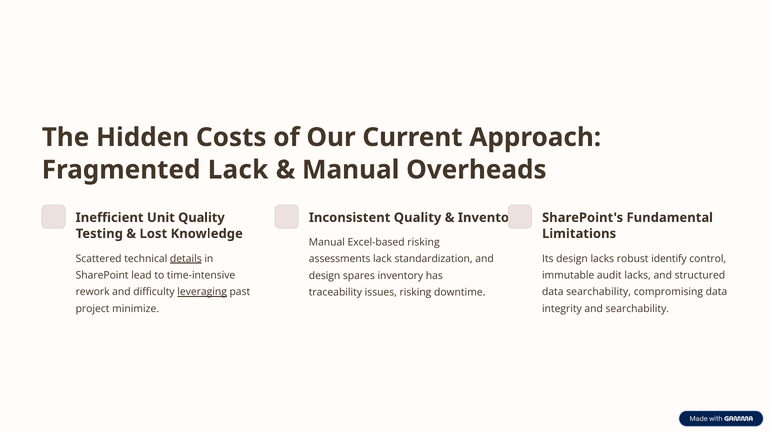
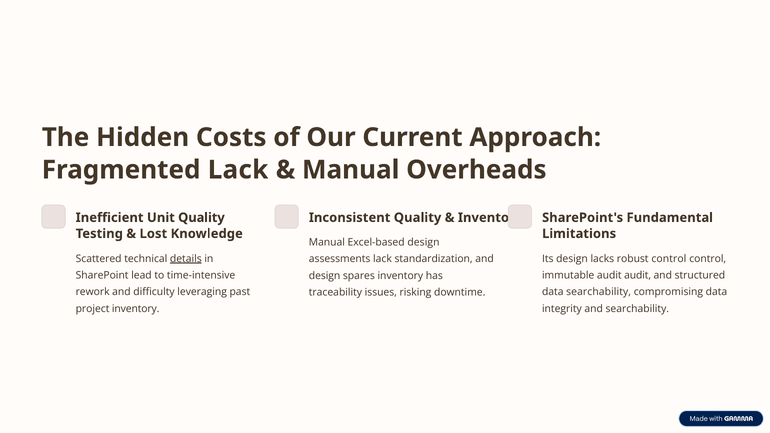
Excel-based risking: risking -> design (423, 242)
robust identify: identify -> control (669, 259)
audit lacks: lacks -> audit (638, 275)
leveraging underline: present -> none (202, 292)
project minimize: minimize -> inventory (136, 309)
